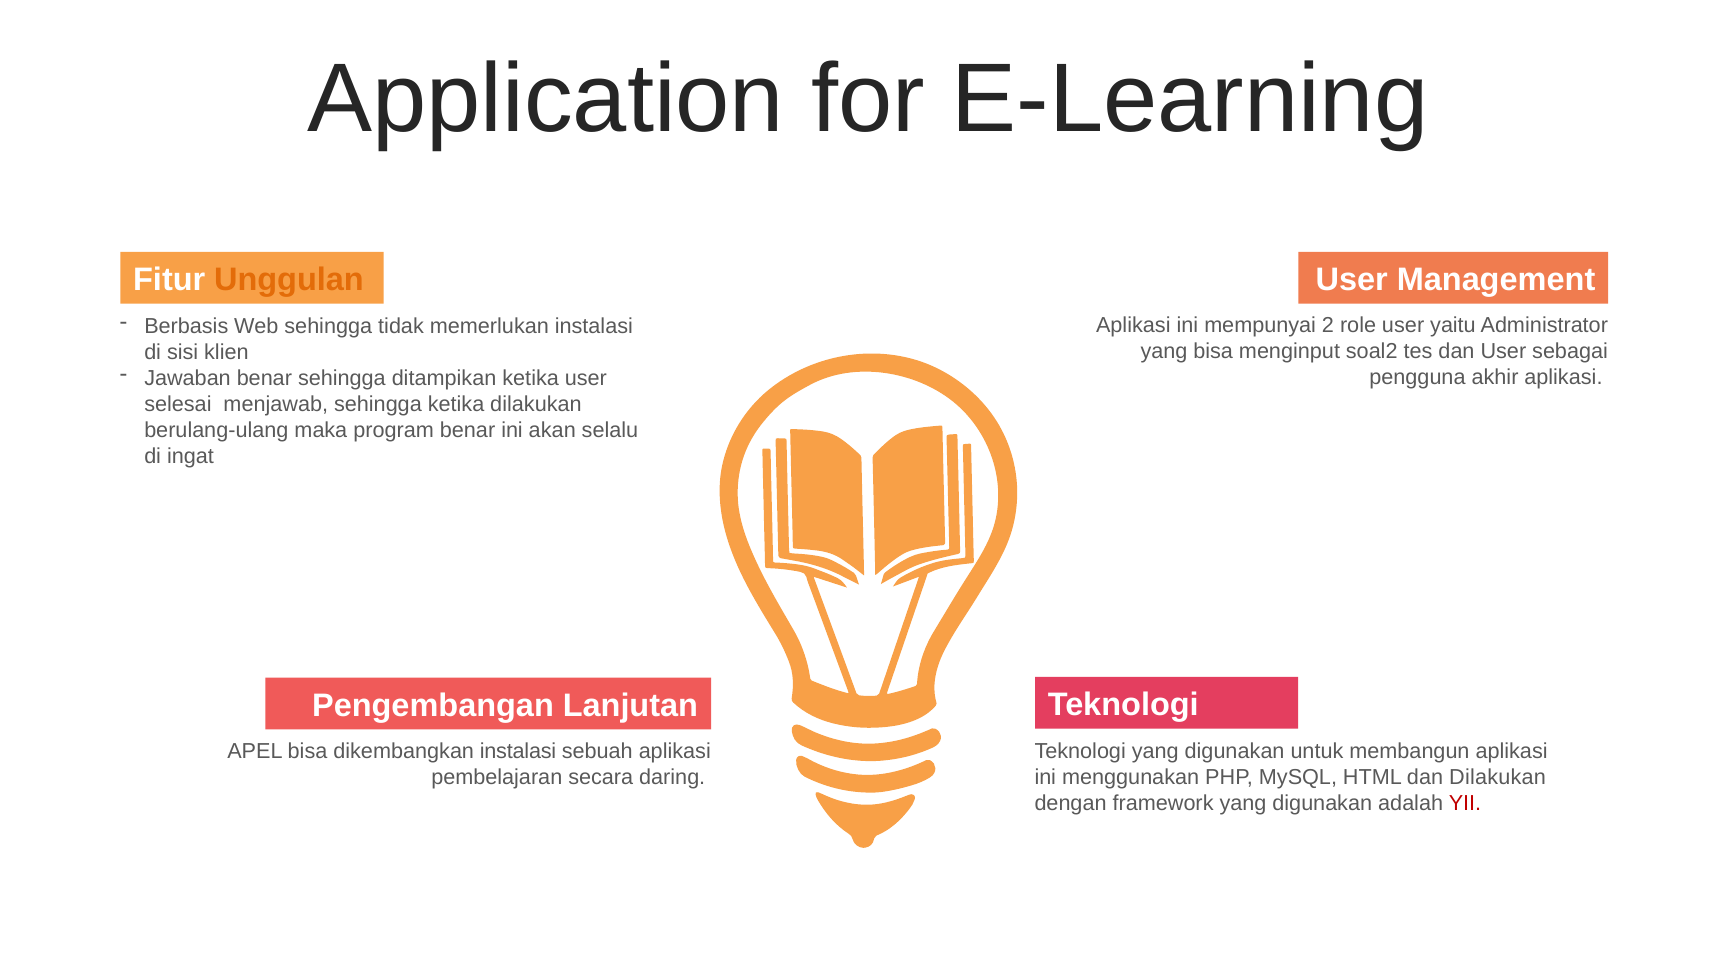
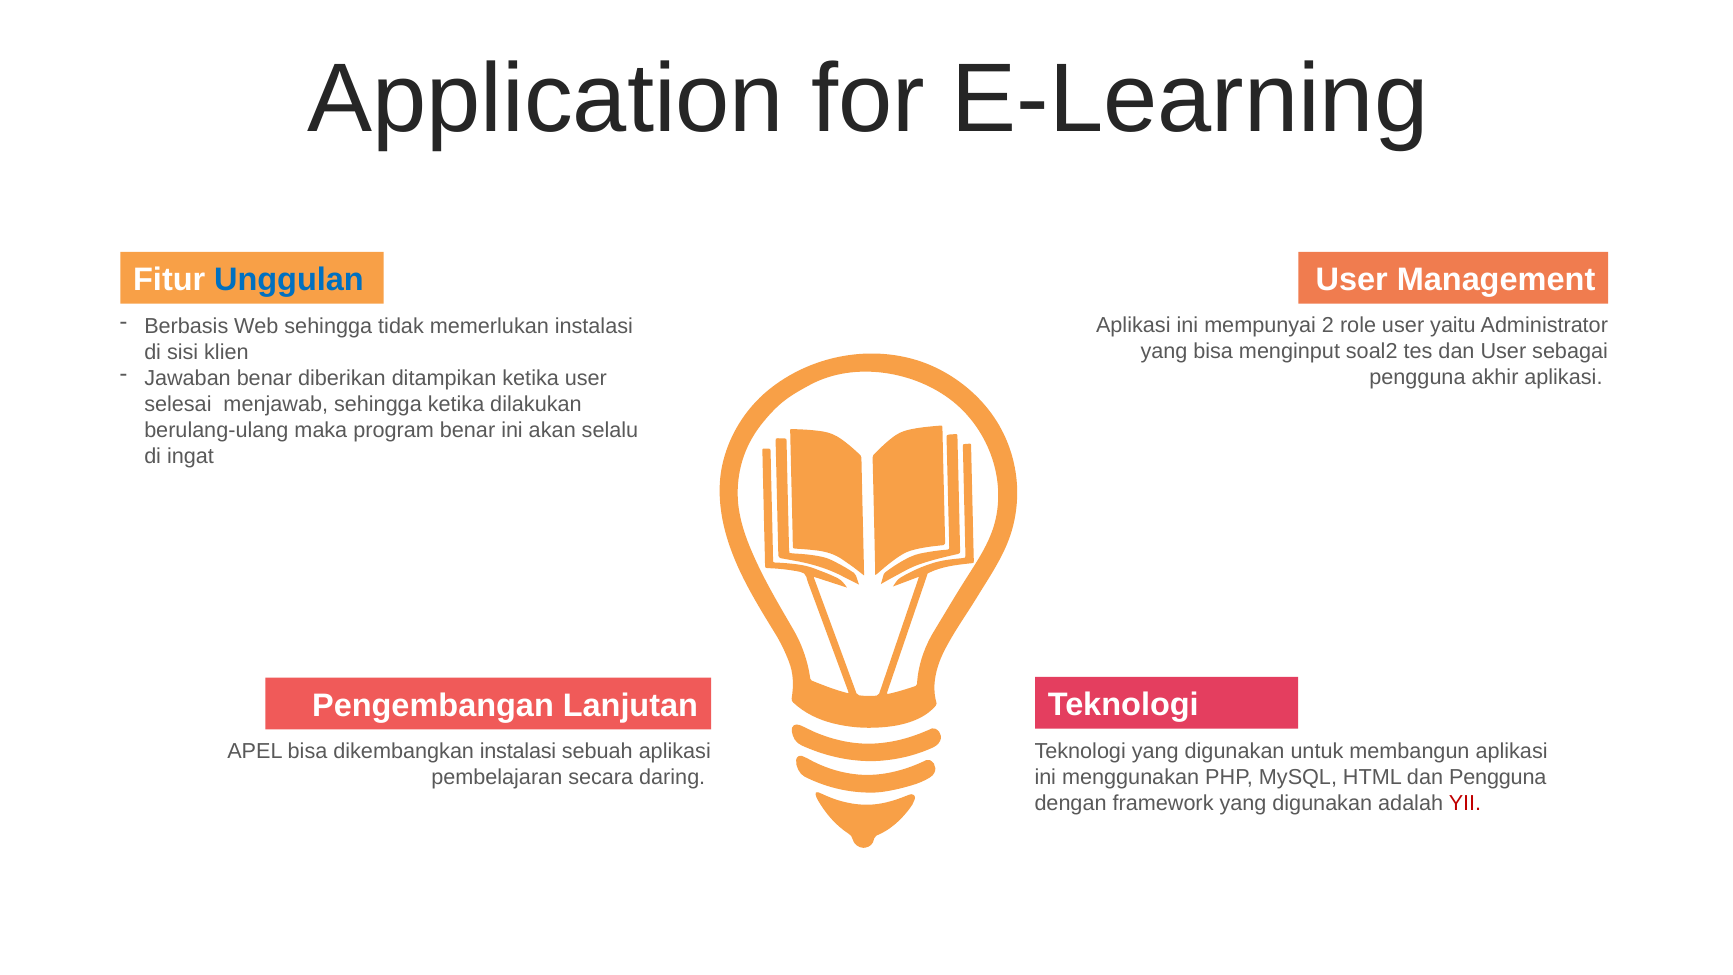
Unggulan colour: orange -> blue (289, 280)
benar sehingga: sehingga -> diberikan (342, 378)
dan Dilakukan: Dilakukan -> Pengguna (1498, 777)
